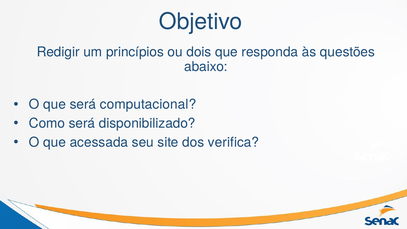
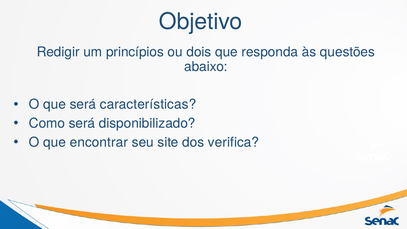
computacional: computacional -> características (148, 104)
acessada: acessada -> encontrar (99, 142)
